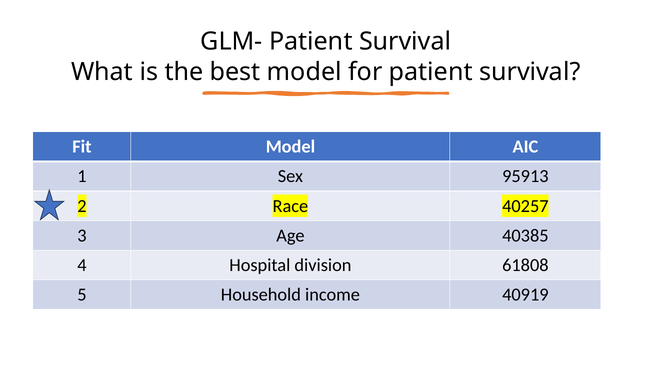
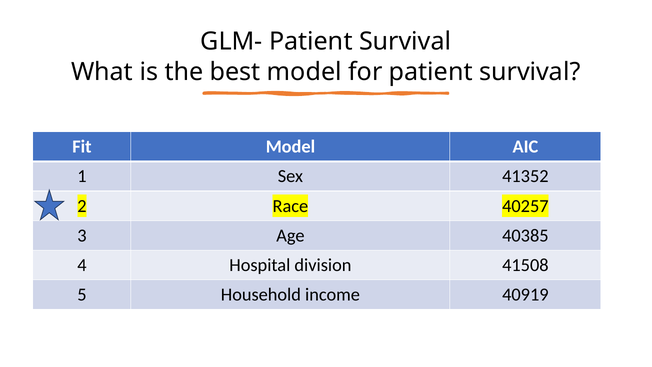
95913: 95913 -> 41352 (525, 176)
61808: 61808 -> 41508 (525, 265)
